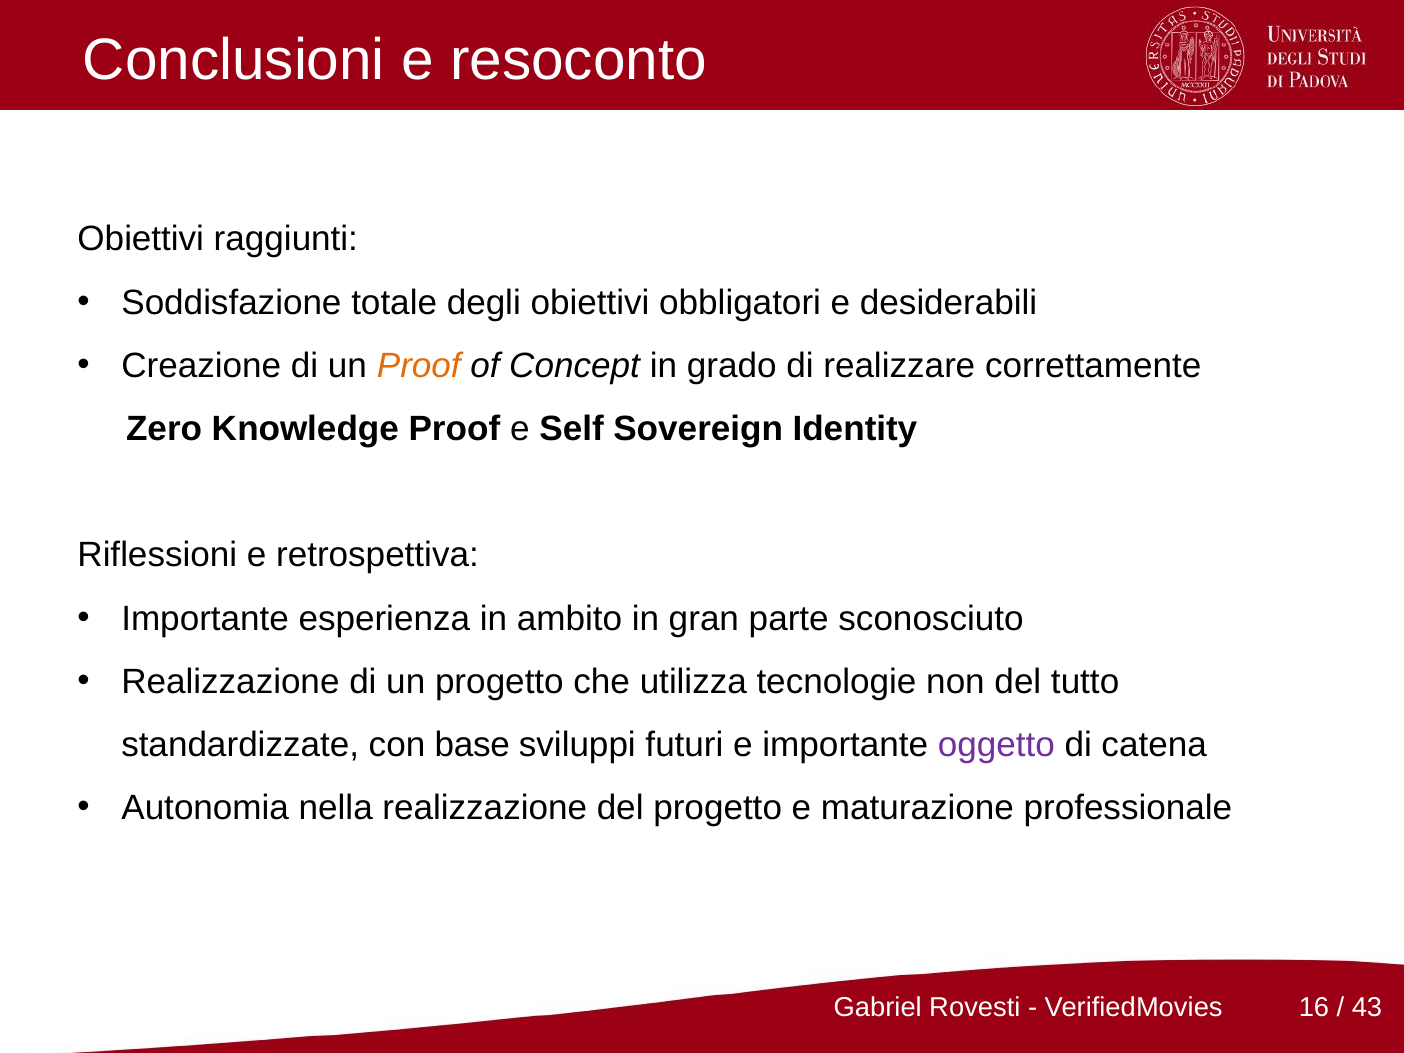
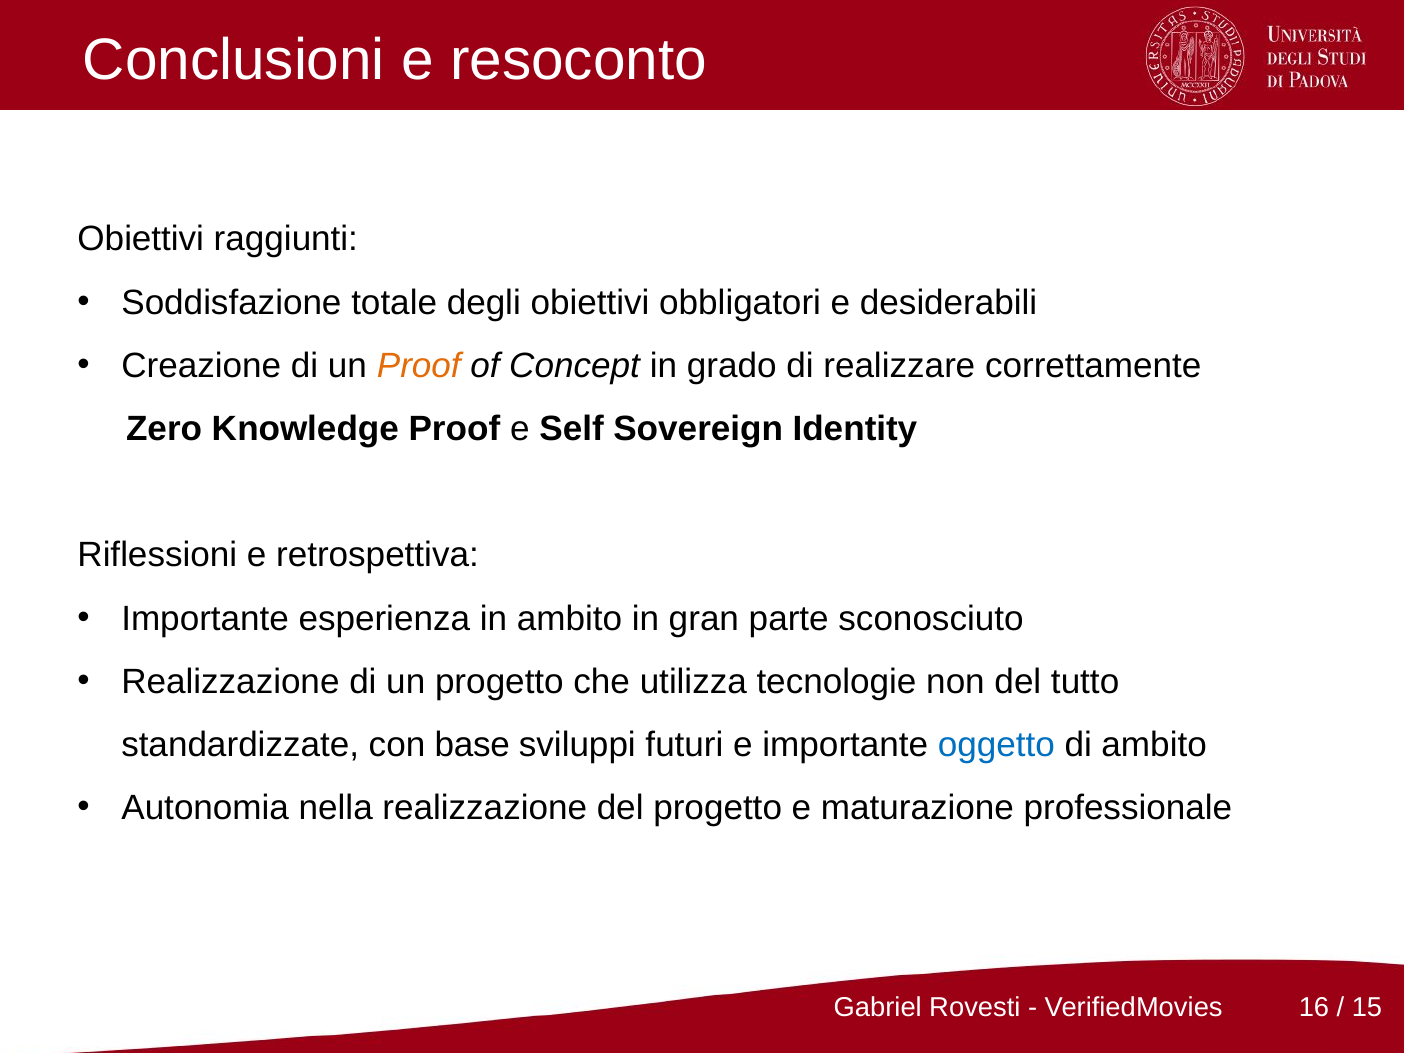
oggetto colour: purple -> blue (996, 745)
di catena: catena -> ambito (1154, 745)
43: 43 -> 15 (1367, 1007)
